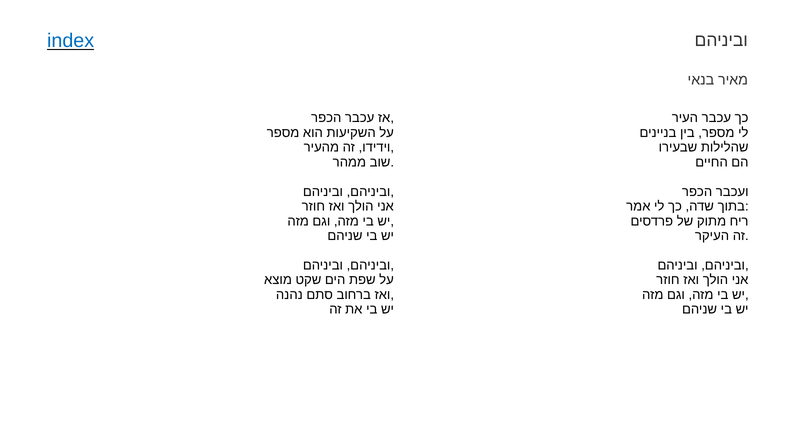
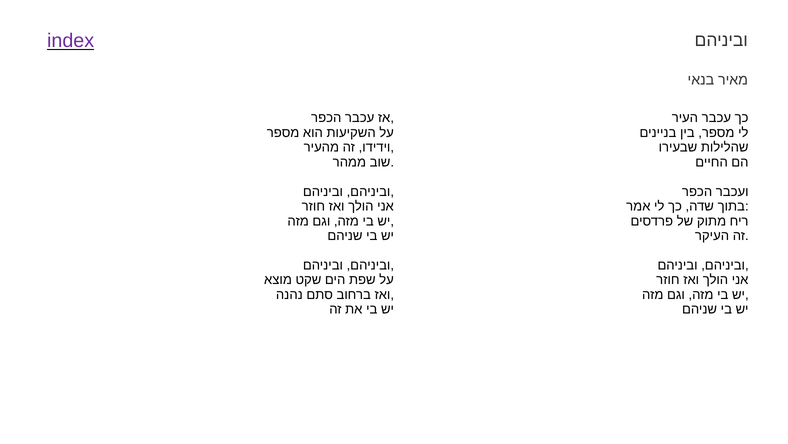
index colour: blue -> purple (71, 41)
